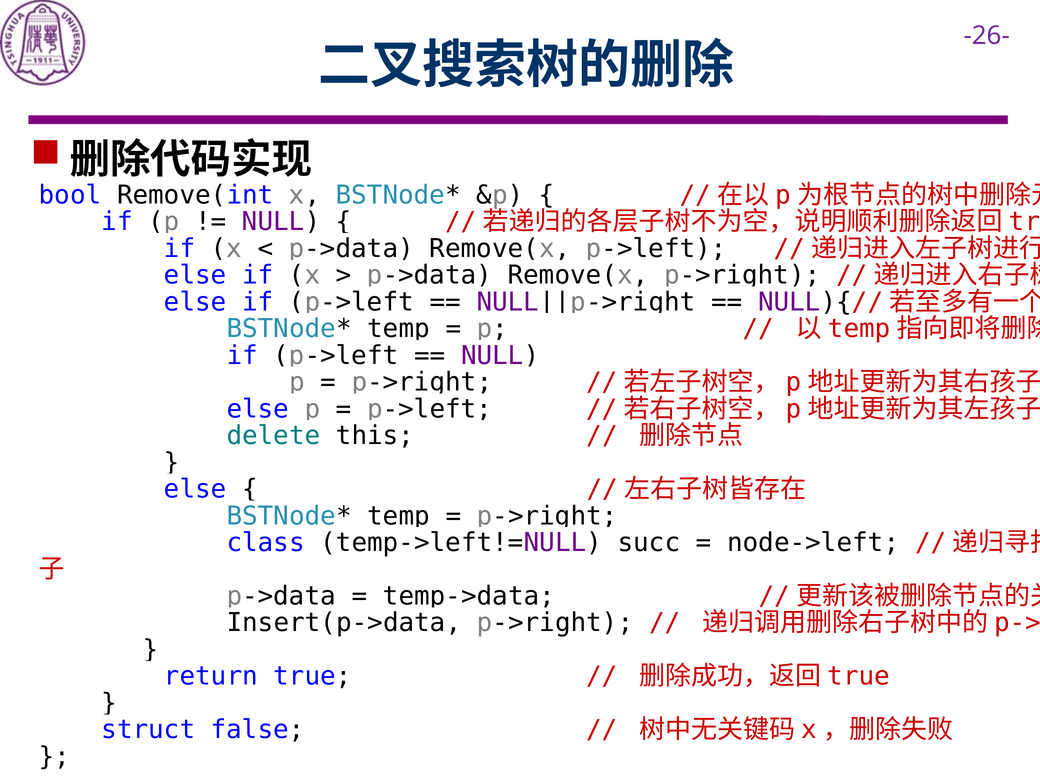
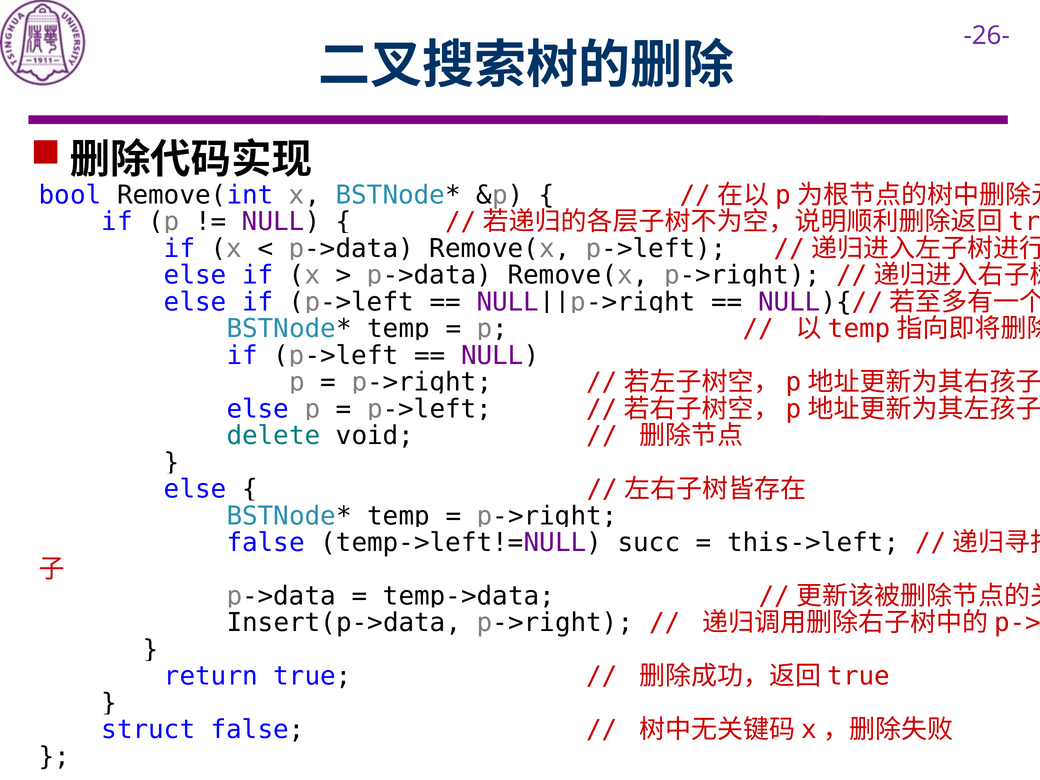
this: this -> void (375, 436)
class: class -> false (266, 543)
node->left: node->left -> this->left (813, 543)
